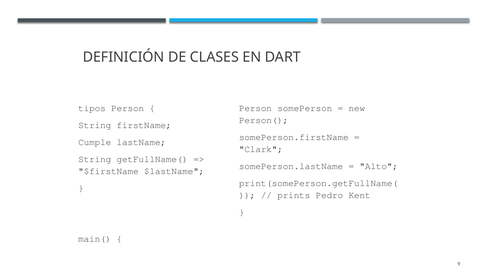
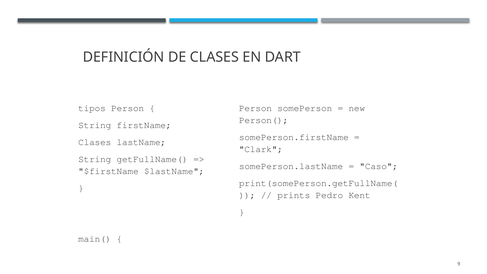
Cumple: Cumple -> Clases (95, 142)
Alto: Alto -> Caso (379, 166)
